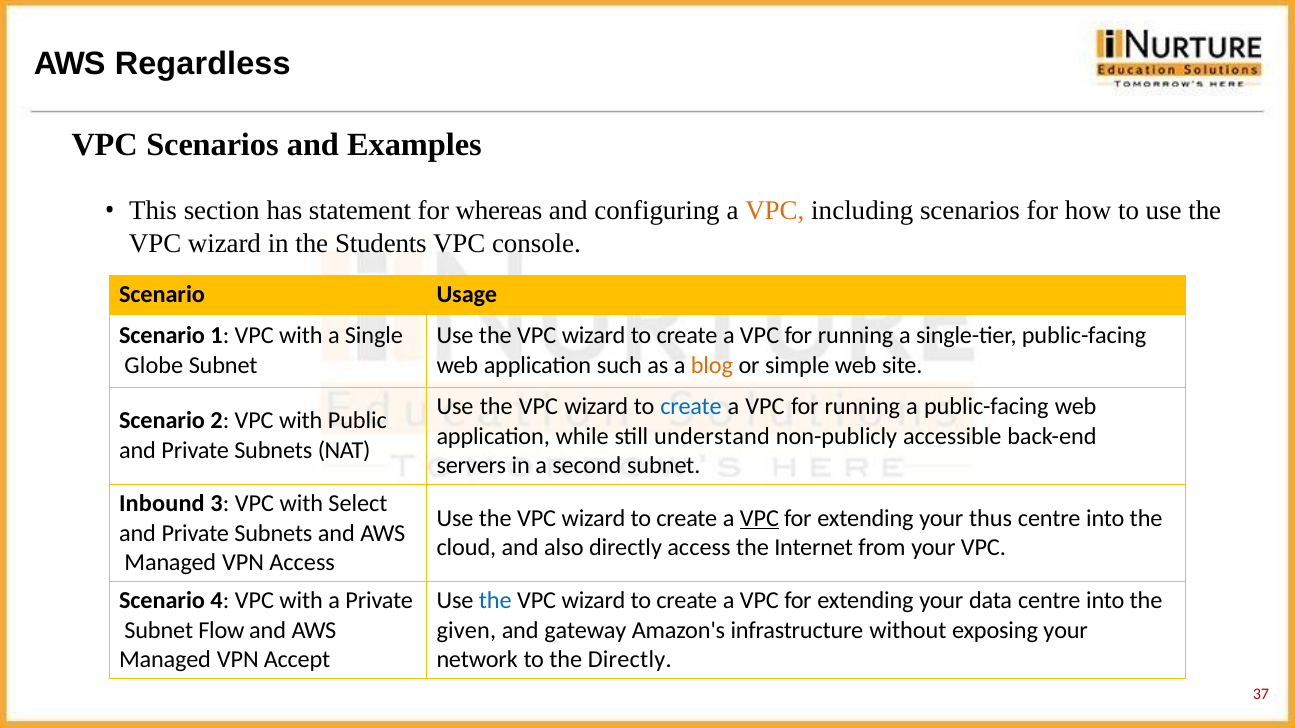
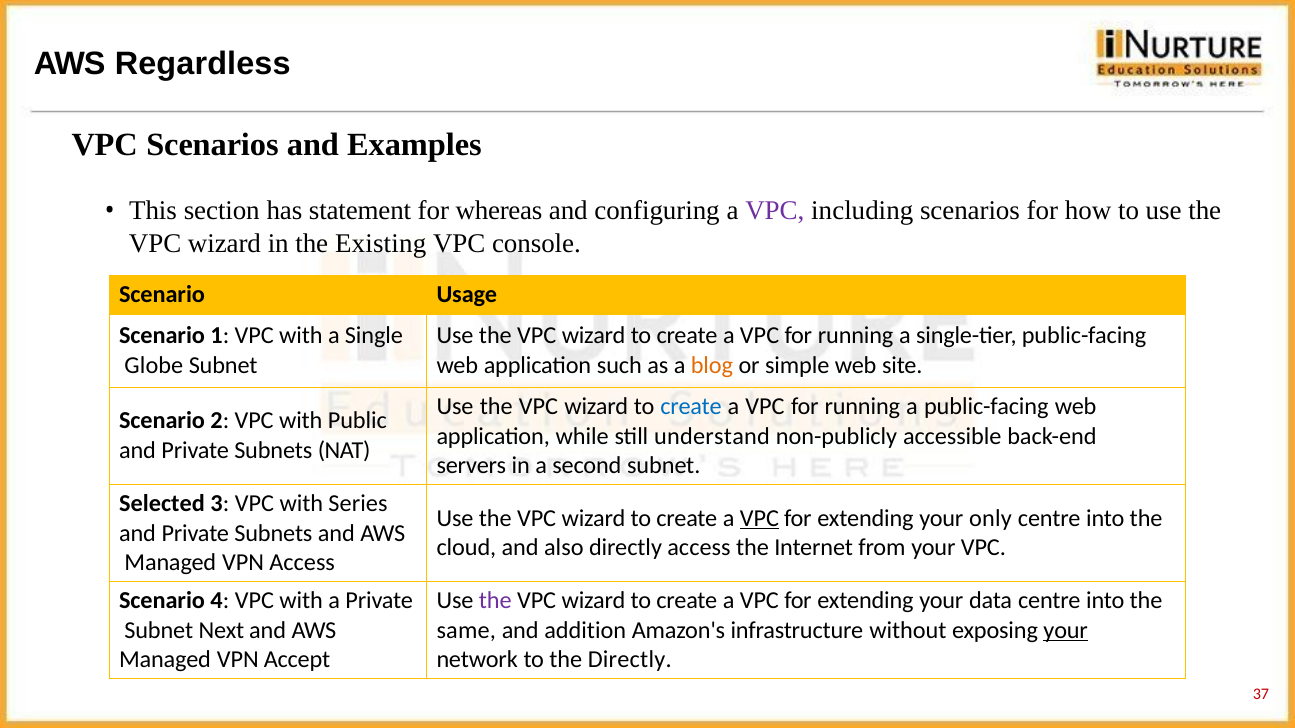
VPC colour: orange -> purple (775, 211)
Students: Students -> Existing (381, 244)
Inbound: Inbound -> Selected (162, 504)
Select: Select -> Series (358, 504)
thus: thus -> only (990, 518)
the colour: blue -> purple (495, 601)
Flow: Flow -> Next (221, 631)
given: given -> same (466, 631)
gateway: gateway -> addition (585, 631)
your underline: none -> present (1066, 631)
